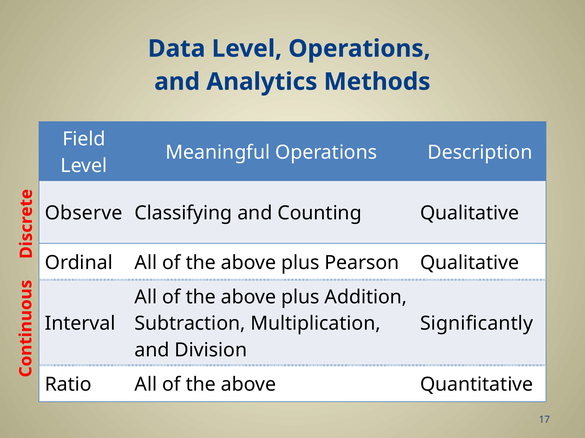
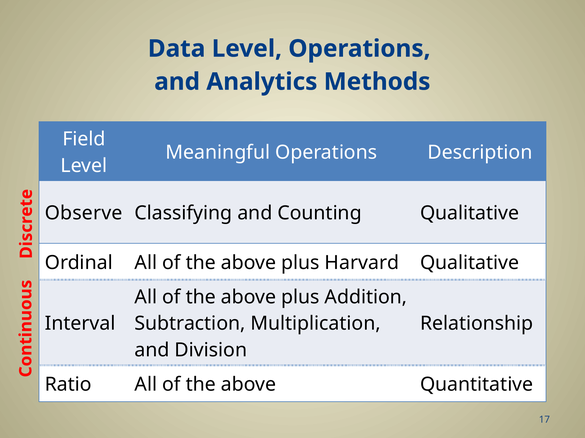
Pearson: Pearson -> Harvard (362, 263)
Significantly: Significantly -> Relationship (477, 324)
